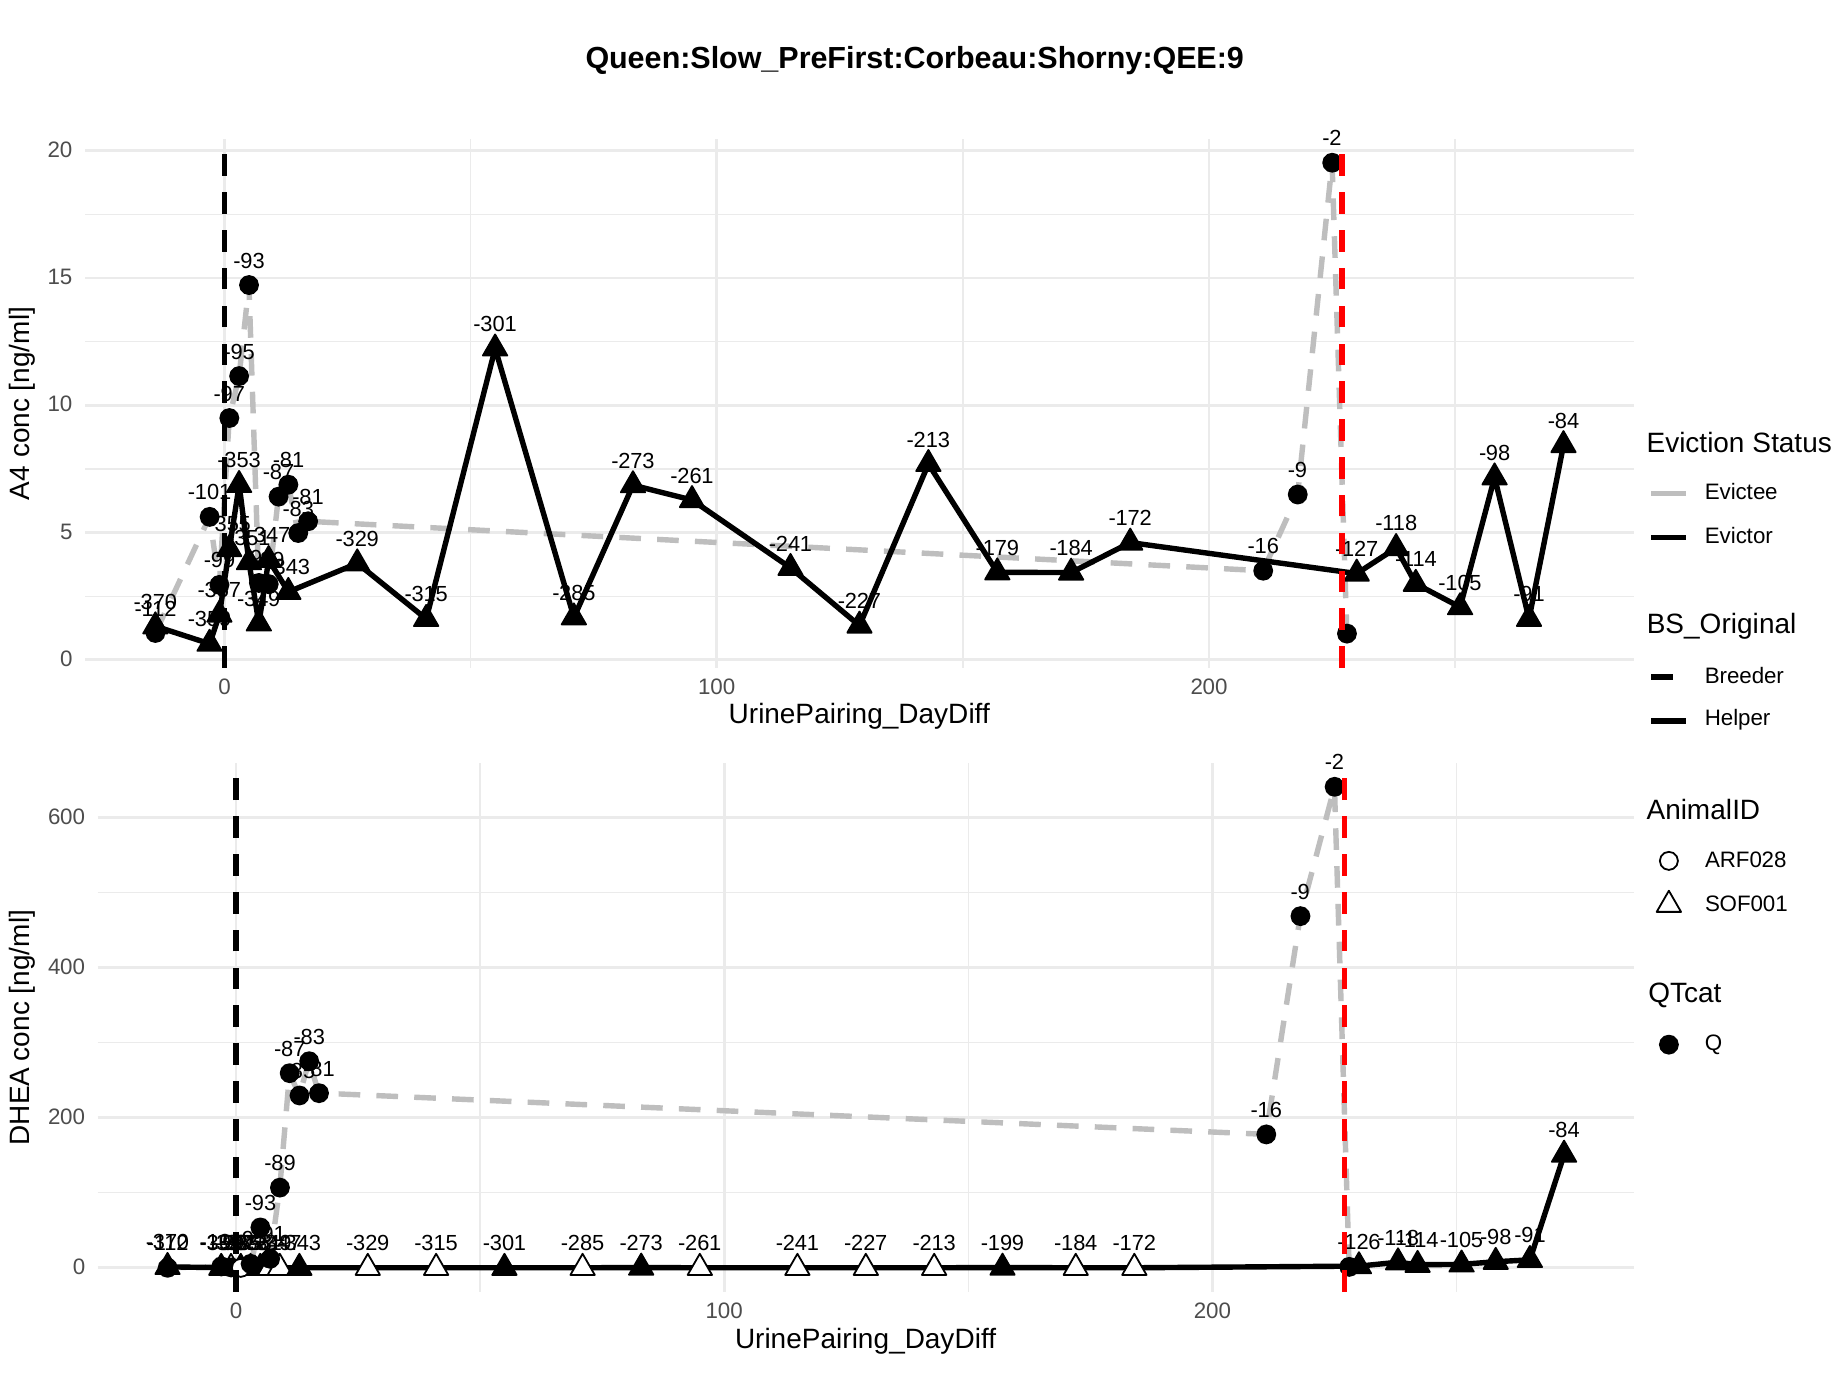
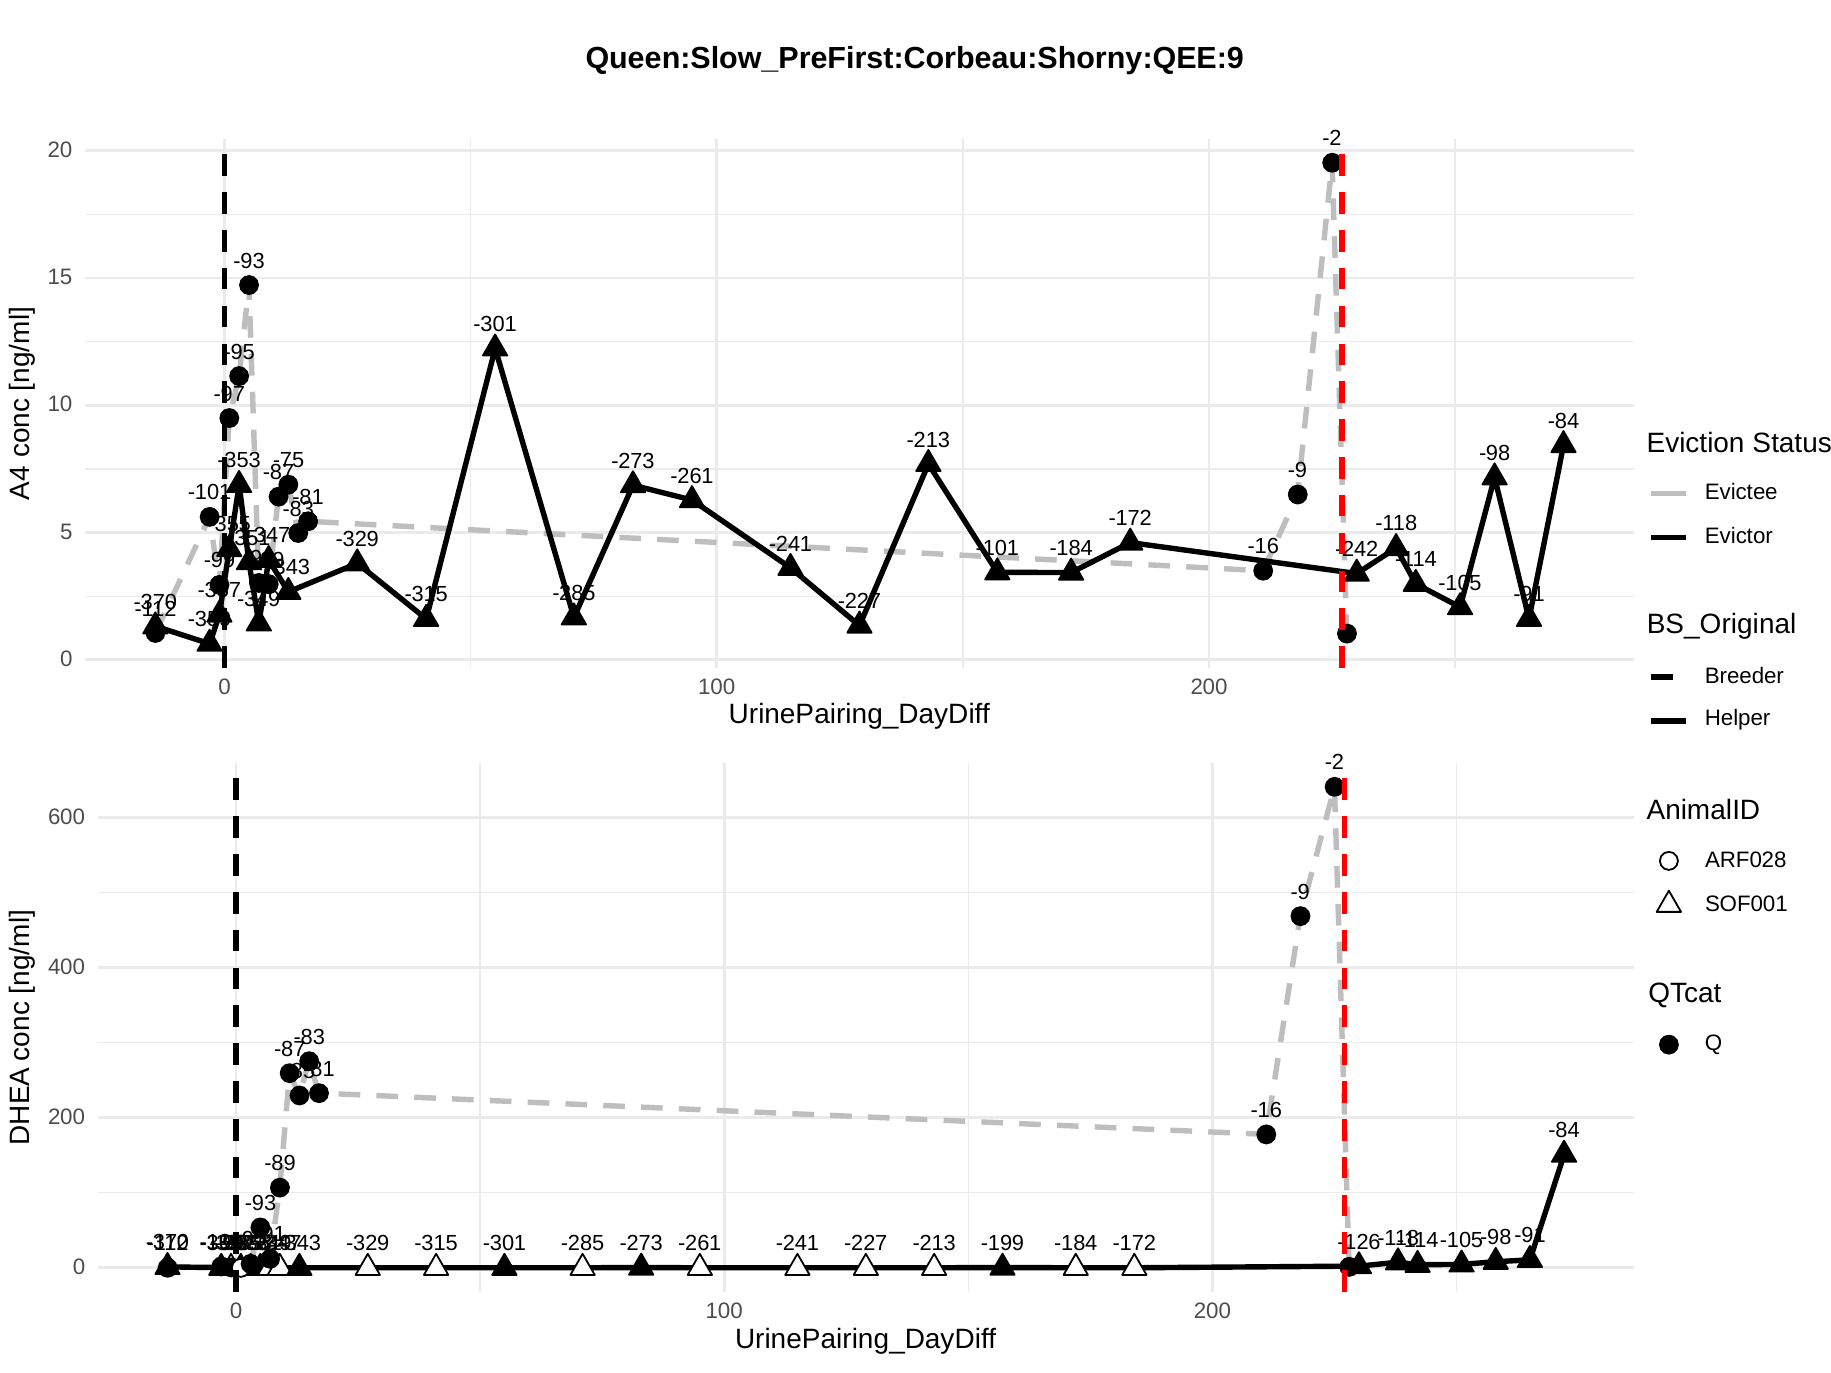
-81: -81 -> -75 (288, 461)
-179: -179 -> -101 (997, 548)
-127: -127 -> -242 (1357, 549)
